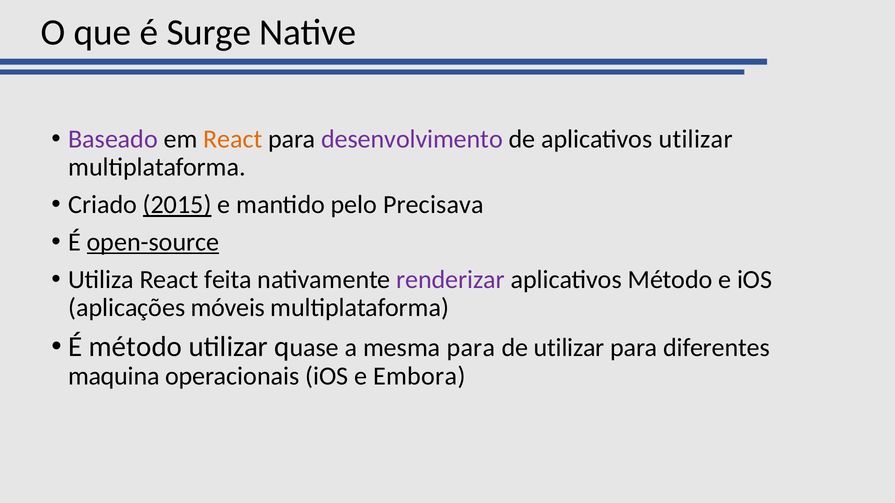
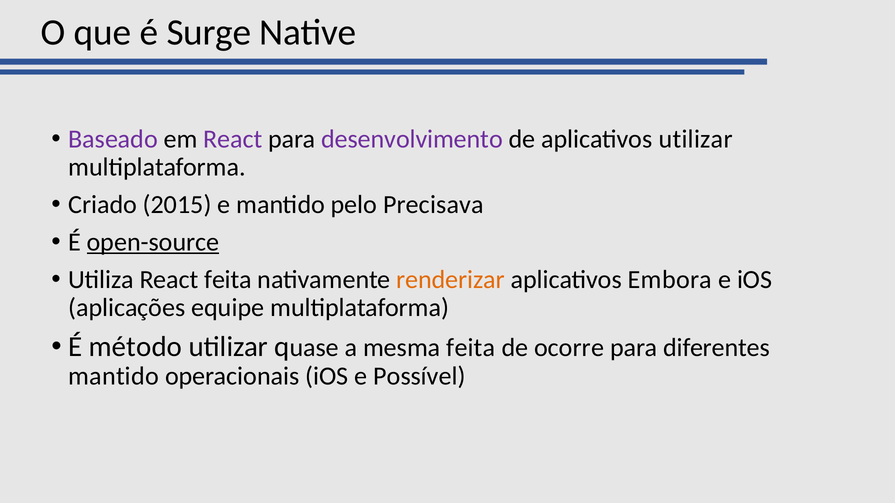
React colour: orange -> purple (233, 139)
2015 underline: present -> none (177, 205)
renderizar colour: purple -> orange (451, 280)
aplicativos Método: Método -> Embora (670, 280)
móveis: móveis -> equipe (228, 308)
mesma para: para -> feita (471, 348)
de utilizar: utilizar -> ocorre (569, 348)
maquina: maquina -> mantido (114, 377)
Embora: Embora -> Possível (419, 377)
